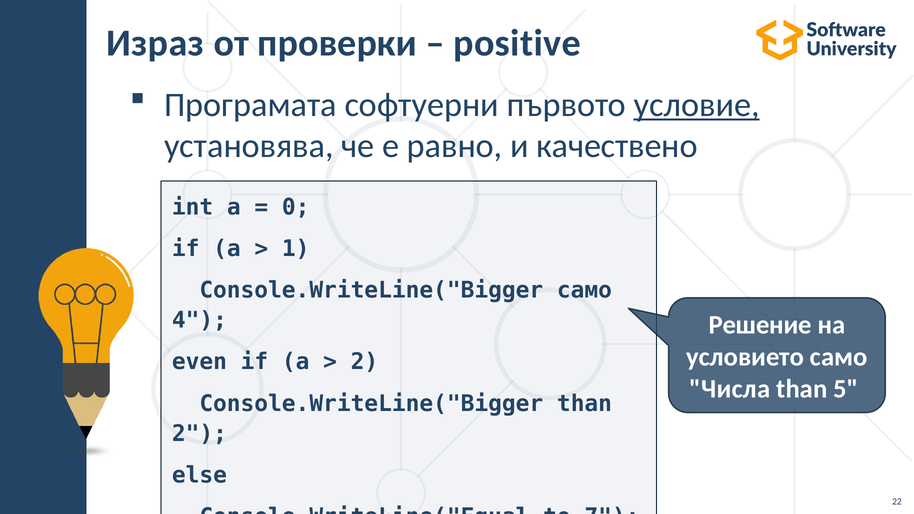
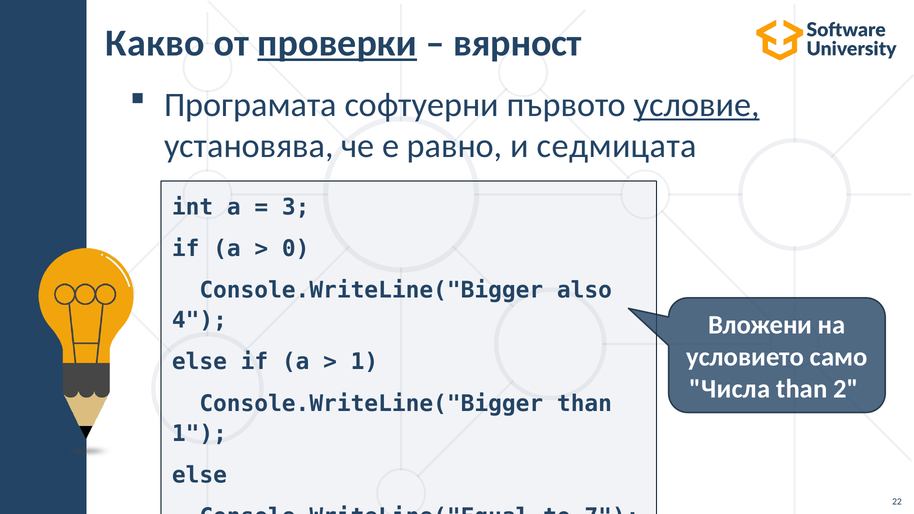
Израз: Израз -> Какво (155, 43)
проверки underline: none -> present (337, 43)
positive: positive -> вярност (517, 43)
качествено: качествено -> седмицата (617, 146)
0: 0 -> 3 (296, 207)
1: 1 -> 0 (296, 249)
Console.WriteLine("Bigger само: само -> also (584, 290)
Решение: Решение -> Вложени (760, 325)
еven: еven -> еlse (199, 362)
2: 2 -> 1 (364, 362)
5: 5 -> 2 (846, 389)
2: 2 -> 1 (199, 434)
